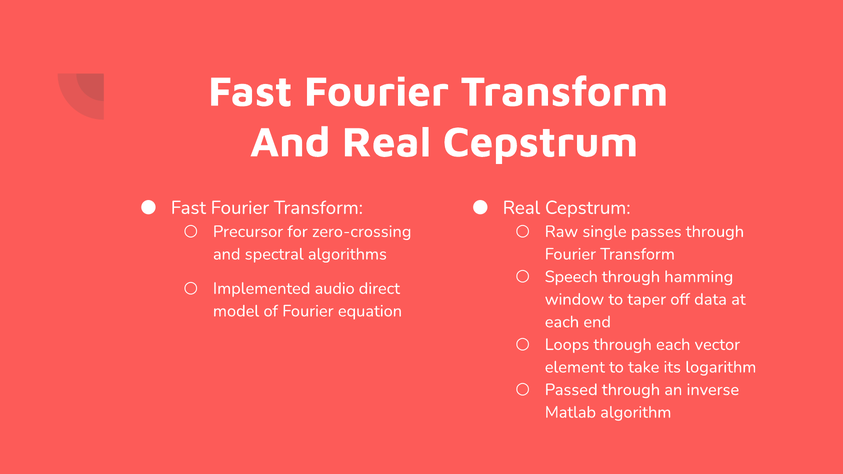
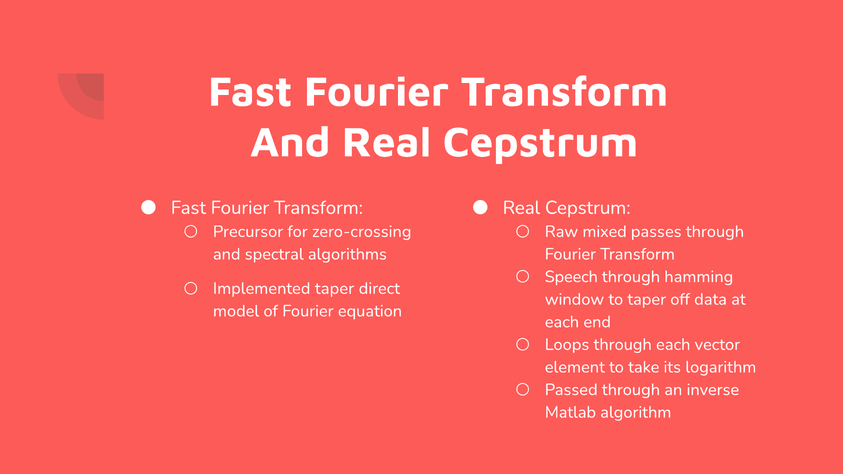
single: single -> mixed (605, 232)
Implemented audio: audio -> taper (335, 289)
